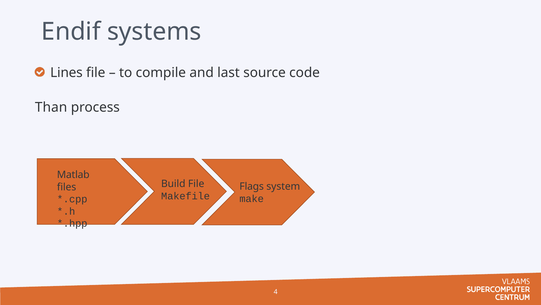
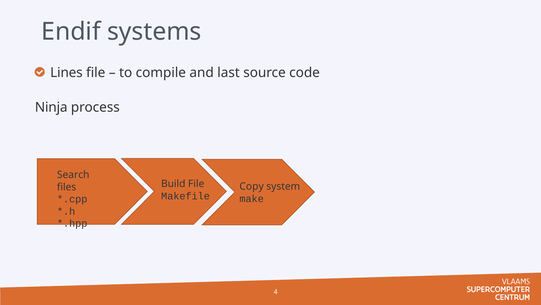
Than: Than -> Ninja (51, 107)
Matlab: Matlab -> Search (73, 174)
Flags: Flags -> Copy (252, 186)
